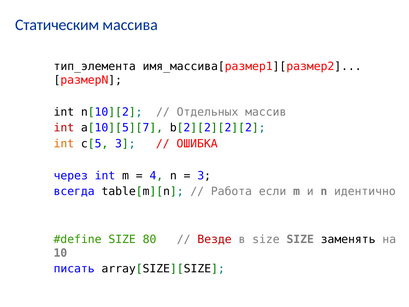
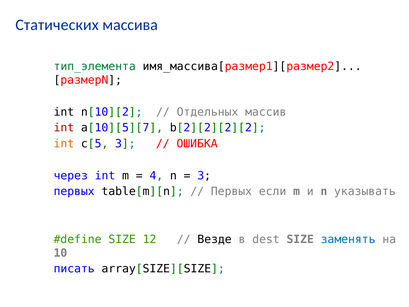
Статическим: Статическим -> Статических (57, 25)
тип_элемента colour: black -> green (95, 66)
всегда: всегда -> первых (74, 191)
Работа: Работа -> Первых (231, 191)
идентично: идентично -> указывать (365, 191)
80: 80 -> 12 (150, 239)
Везде colour: red -> black (215, 239)
в size: size -> dest (266, 239)
заменять colour: black -> blue (348, 239)
